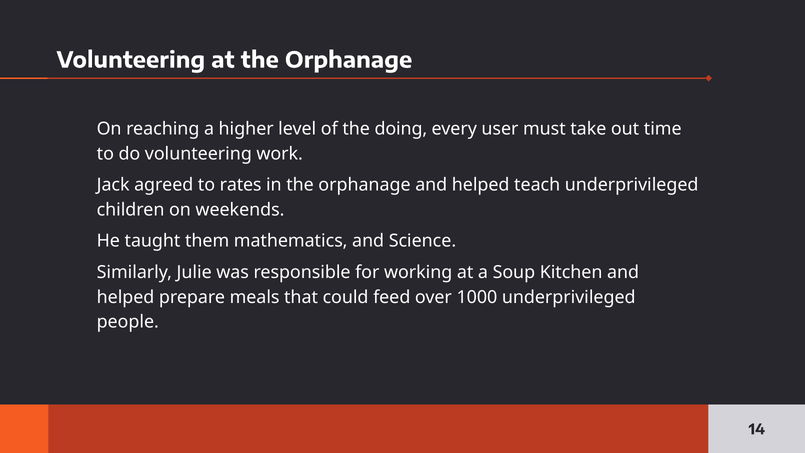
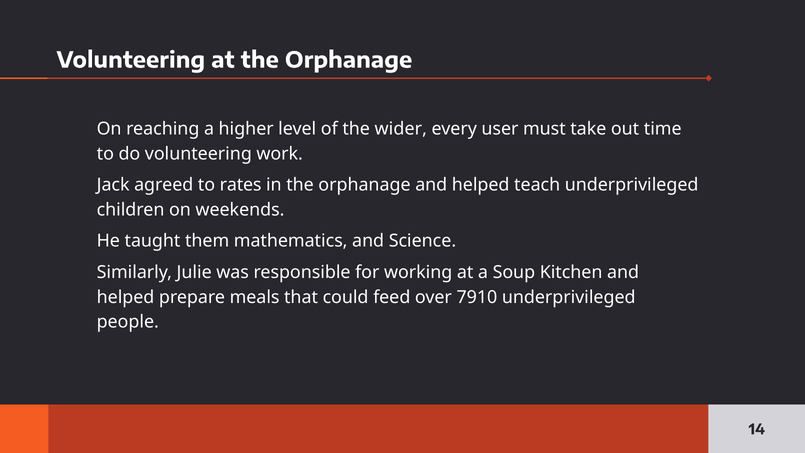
doing: doing -> wider (401, 129)
1000: 1000 -> 7910 (477, 297)
